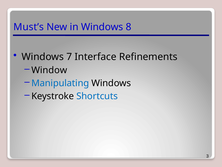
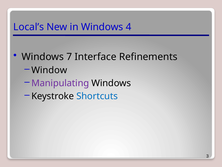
Must’s: Must’s -> Local’s (29, 27)
8: 8 -> 4 (129, 27)
Manipulating colour: blue -> purple (60, 83)
